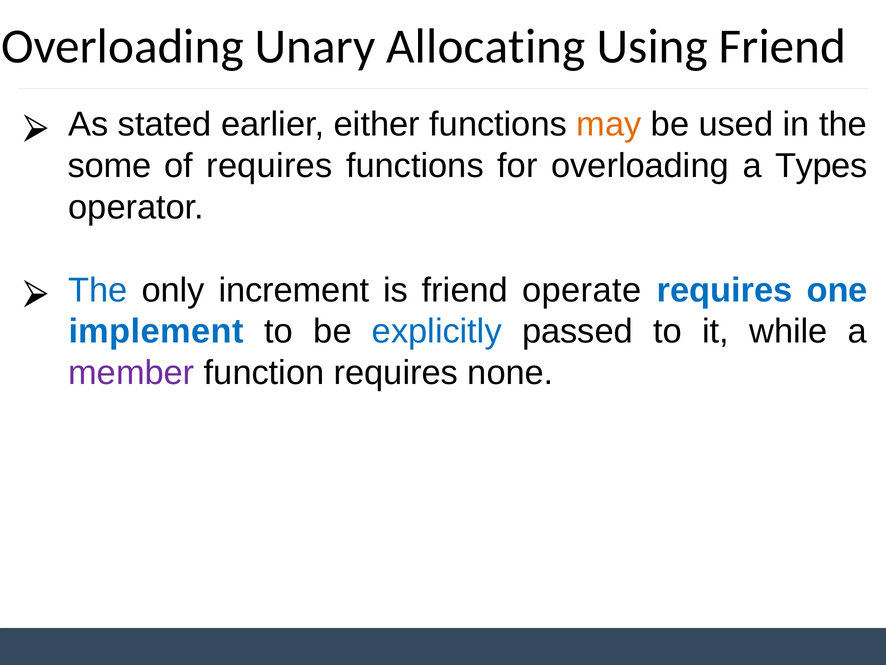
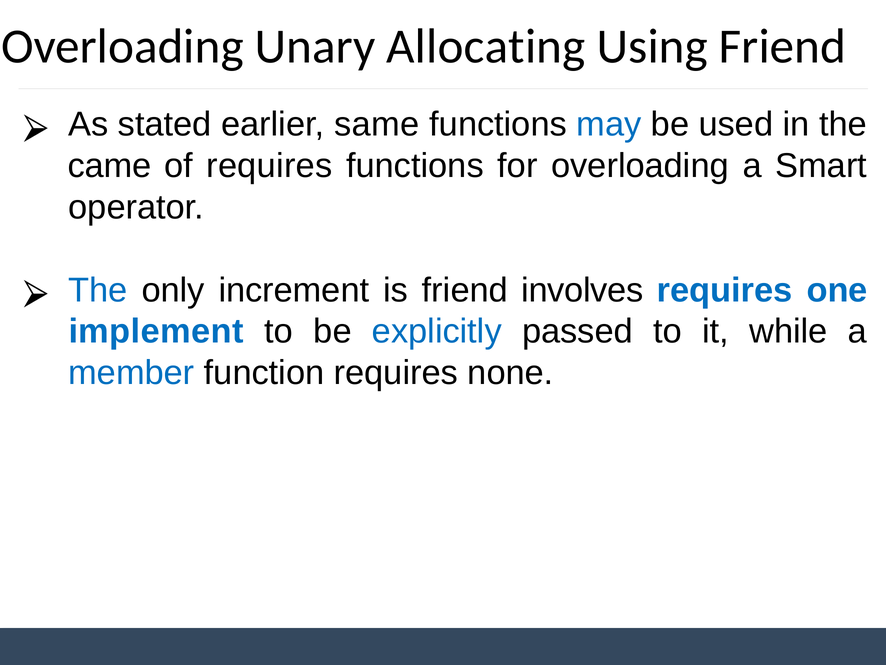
either: either -> same (377, 124)
may colour: orange -> blue (609, 124)
some: some -> came (110, 166)
Types: Types -> Smart (821, 166)
operate: operate -> involves (582, 290)
member colour: purple -> blue (131, 373)
